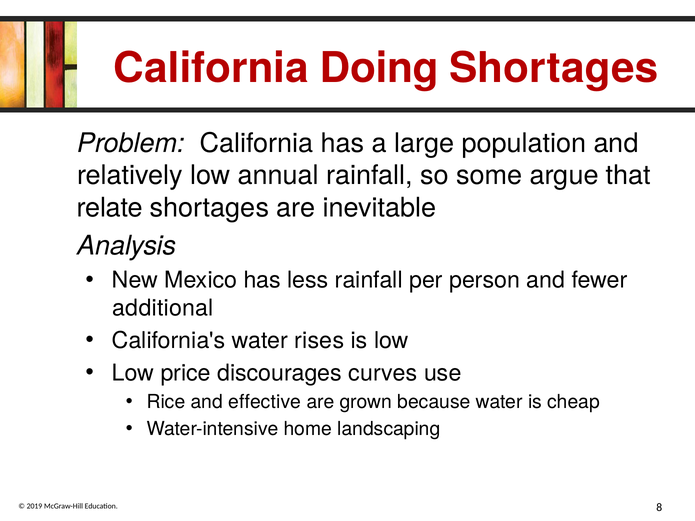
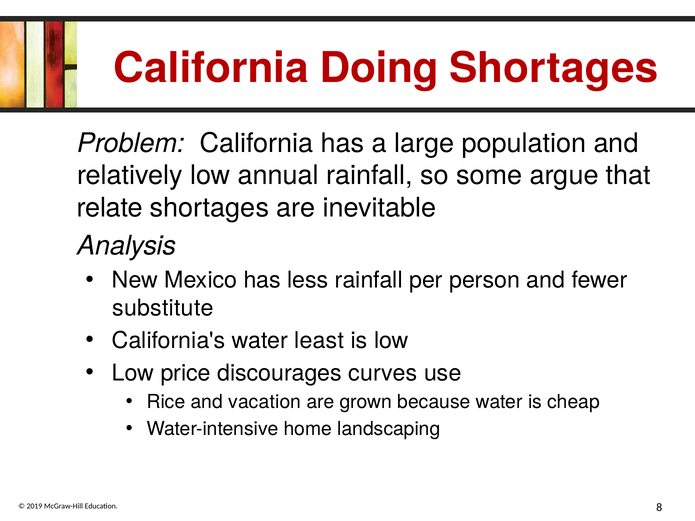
additional: additional -> substitute (163, 308)
rises: rises -> least (319, 341)
effective: effective -> vacation (265, 402)
